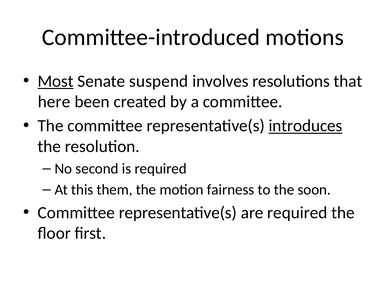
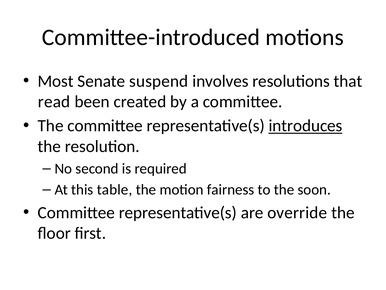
Most underline: present -> none (56, 81)
here: here -> read (54, 102)
them: them -> table (115, 189)
are required: required -> override (297, 212)
